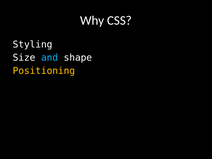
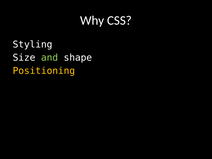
and colour: light blue -> light green (50, 58)
